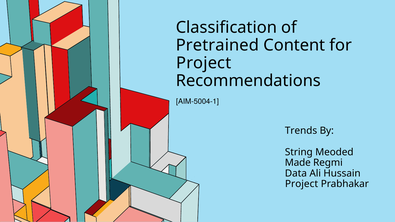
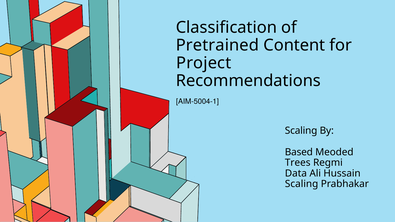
Trends: Trends -> Scaling (301, 131)
String: String -> Based (299, 152)
Made: Made -> Trees (298, 163)
Project: Project -> Scaling (302, 184)
